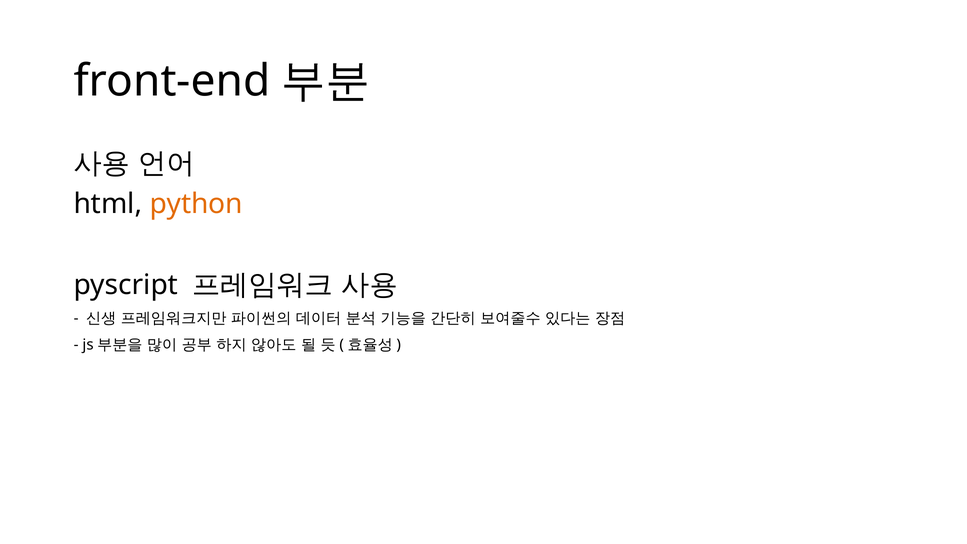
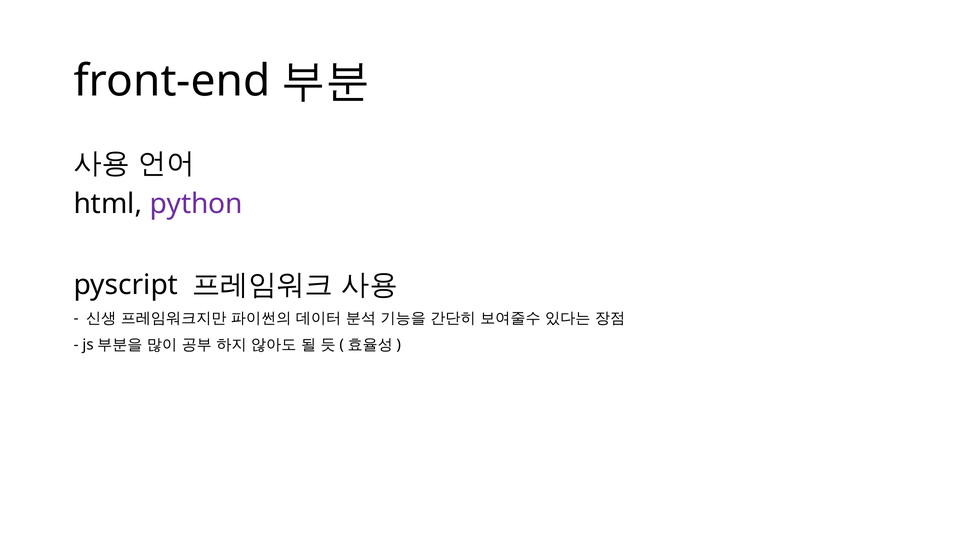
python colour: orange -> purple (196, 204)
